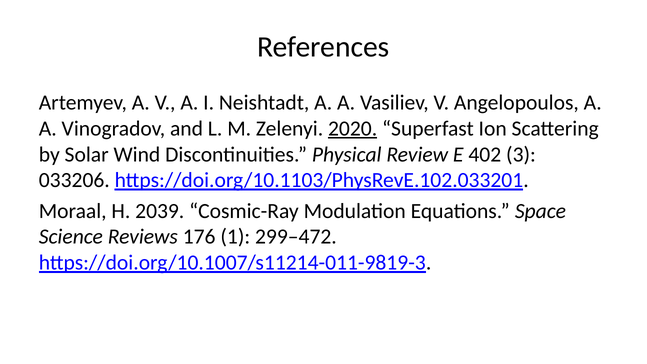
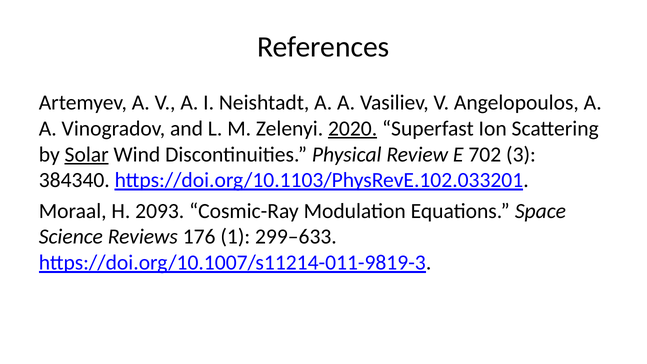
Solar underline: none -> present (87, 154)
402: 402 -> 702 (485, 154)
033206: 033206 -> 384340 (74, 180)
2039: 2039 -> 2093 (160, 211)
299–472: 299–472 -> 299–633 (296, 237)
